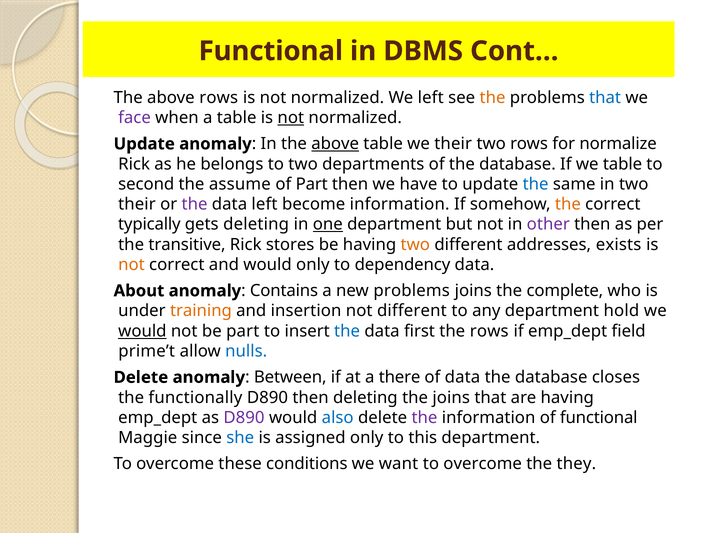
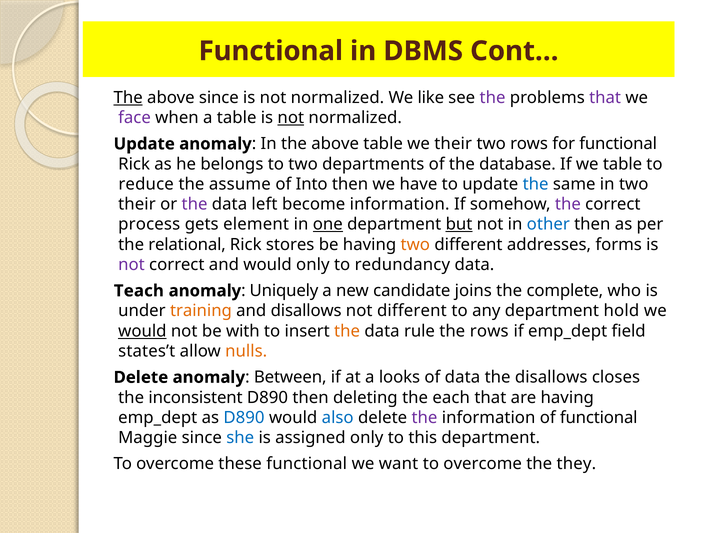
The underline: none -> present (128, 98)
above rows: rows -> since (219, 98)
We left: left -> like (431, 98)
the colour: orange -> purple (493, 98)
that colour: blue -> purple (605, 98)
above underline: present -> none (335, 144)
for normalize: normalize -> functional (618, 144)
second: second -> reduce (146, 184)
of Part: Part -> Into (312, 184)
the colour: orange -> purple (568, 204)
typically: typically -> process (149, 224)
gets deleting: deleting -> element (256, 224)
but underline: none -> present (459, 224)
other colour: purple -> blue (548, 224)
transitive: transitive -> relational (187, 244)
exists: exists -> forms (619, 244)
not colour: orange -> purple (131, 264)
dependency: dependency -> redundancy (402, 264)
About: About -> Teach (139, 291)
Contains: Contains -> Uniquely (284, 291)
new problems: problems -> candidate (412, 291)
and insertion: insertion -> disallows (306, 311)
be part: part -> with (243, 331)
the colour: blue -> orange (347, 331)
first: first -> rule (419, 331)
prime’t: prime’t -> states’t (147, 351)
nulls colour: blue -> orange (246, 351)
there: there -> looks (400, 377)
database: database -> disallows (551, 377)
functionally: functionally -> inconsistent (196, 397)
the joins: joins -> each (451, 397)
D890 colour: purple -> blue (244, 417)
these conditions: conditions -> functional (307, 463)
